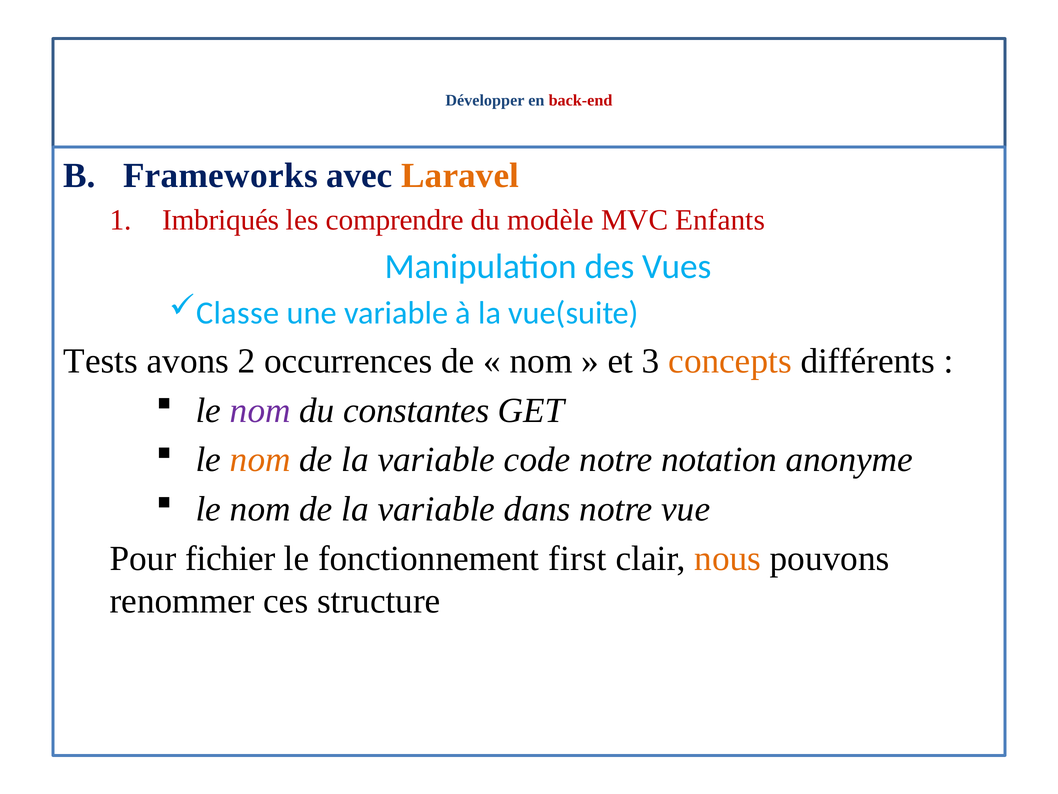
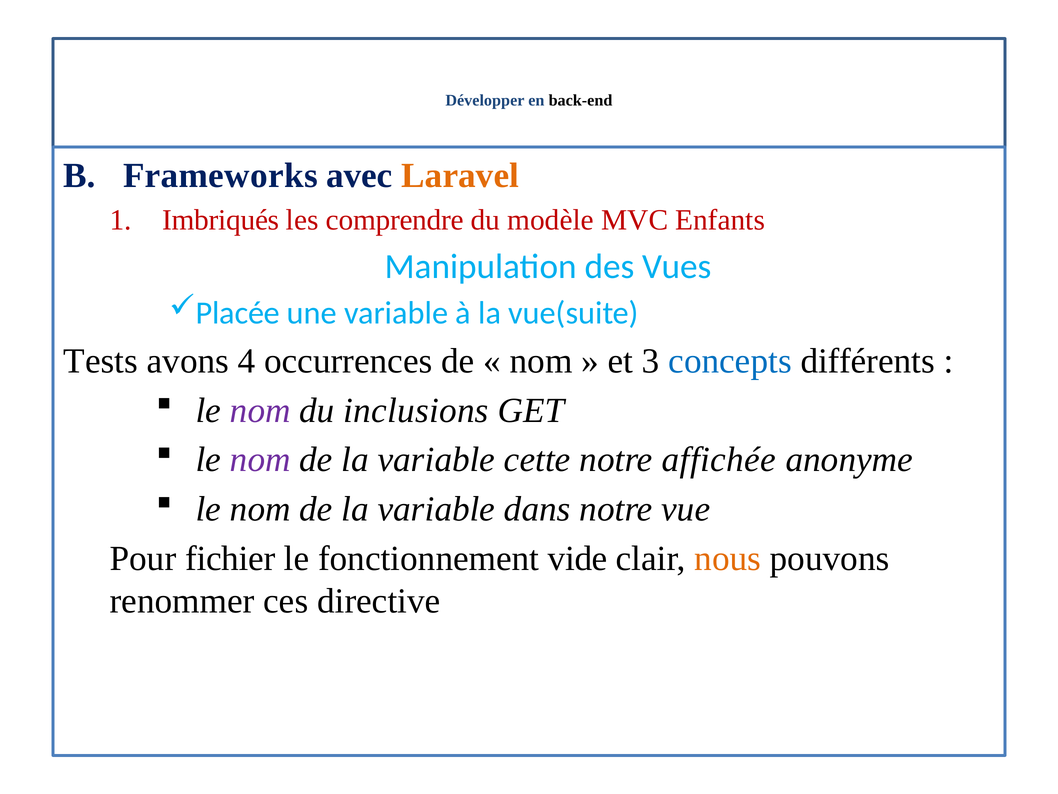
back-end colour: red -> black (580, 101)
Classe: Classe -> Placée (238, 313)
2: 2 -> 4 (247, 361)
concepts colour: orange -> blue (730, 361)
constantes: constantes -> inclusions (416, 410)
nom colour: orange -> purple (260, 460)
code: code -> cette (537, 460)
notation: notation -> affichée (719, 460)
first: first -> vide (578, 558)
structure: structure -> directive (379, 601)
